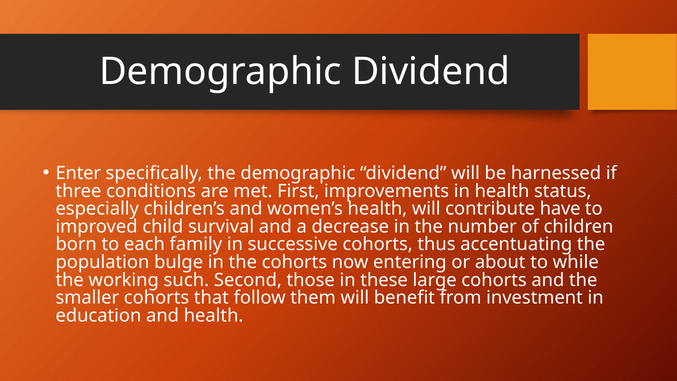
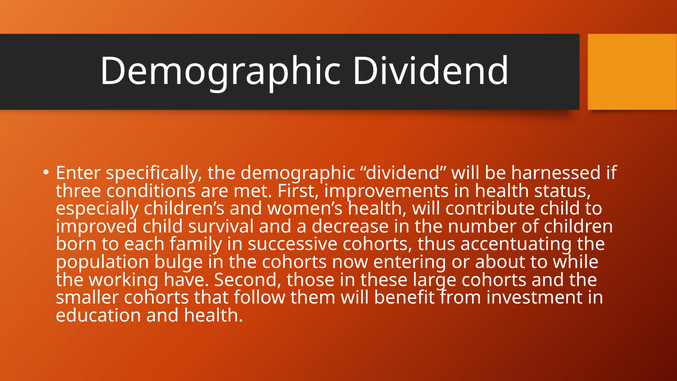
contribute have: have -> child (560, 209)
such: such -> have (186, 280)
